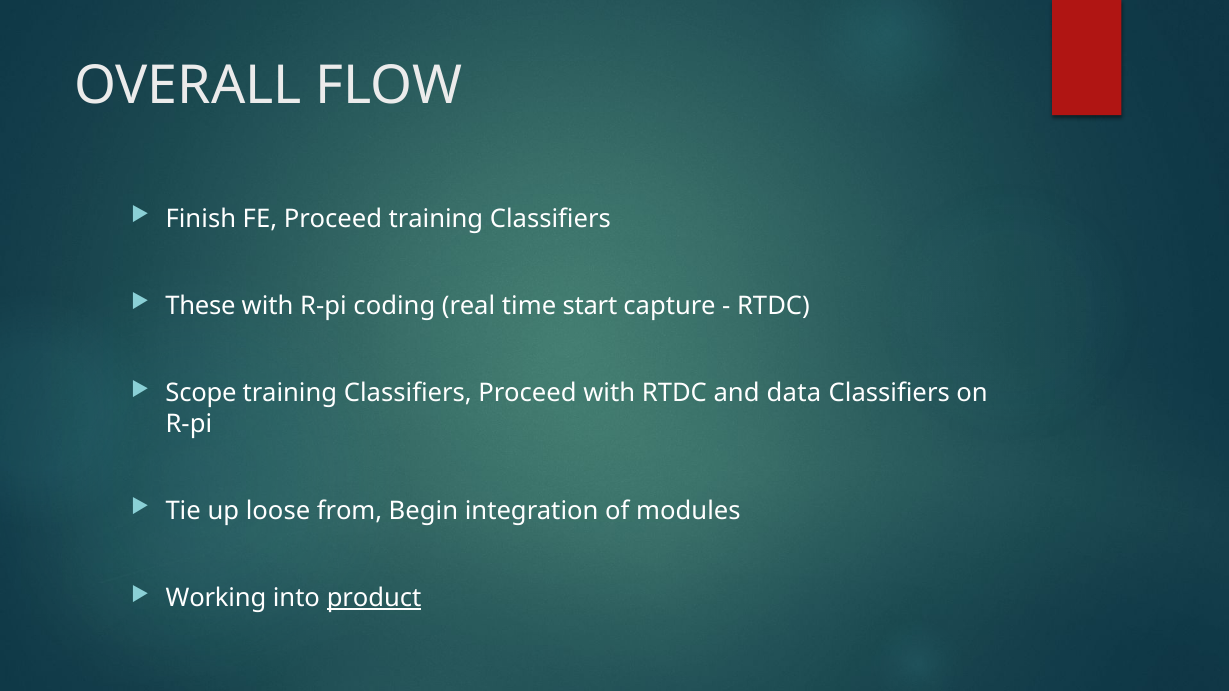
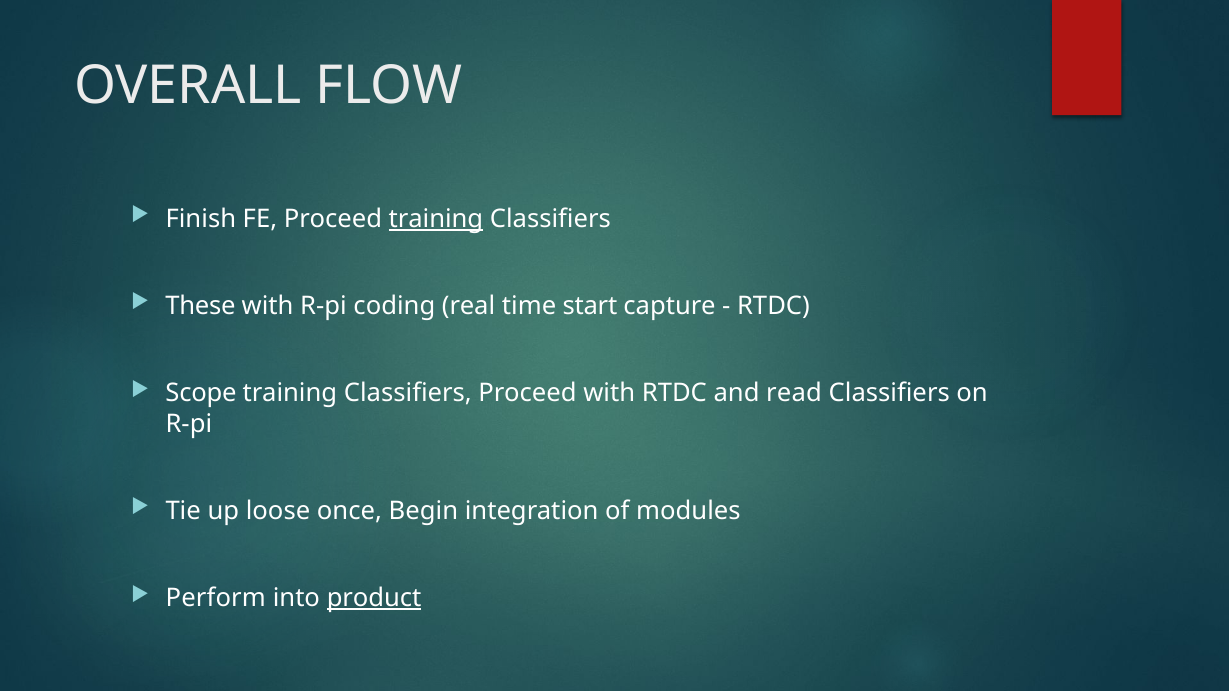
training underline: none -> present (436, 219)
data: data -> read (794, 393)
from: from -> once (349, 511)
Working: Working -> Perform (216, 598)
